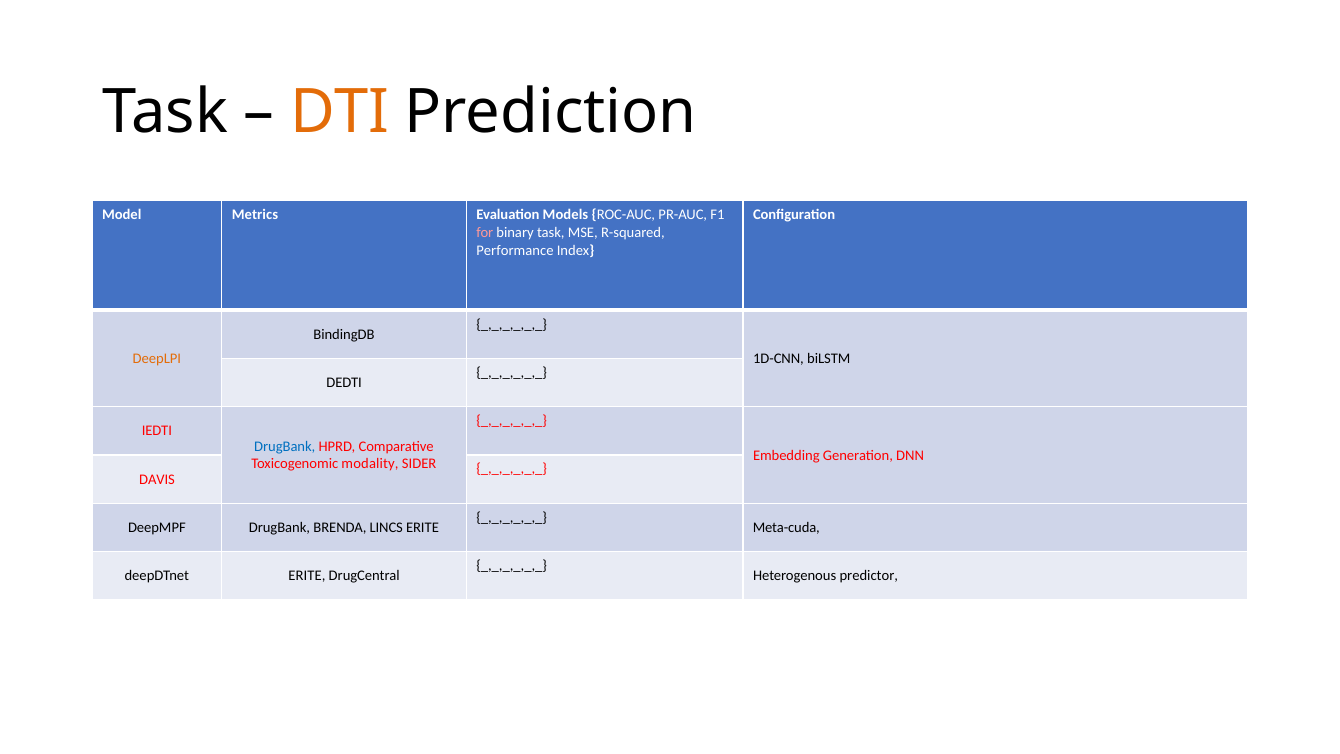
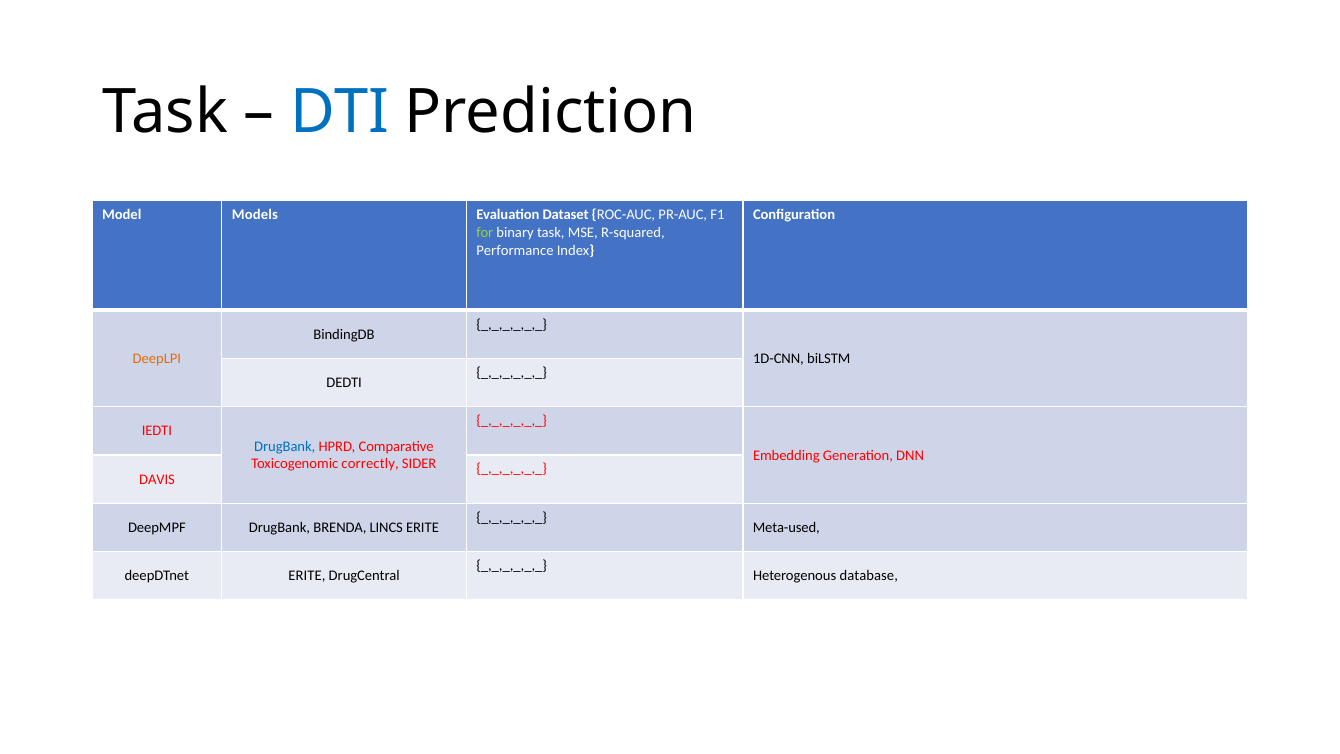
DTI colour: orange -> blue (340, 113)
Metrics: Metrics -> Models (255, 215)
Models: Models -> Dataset (566, 215)
for colour: pink -> light green (485, 232)
modality: modality -> correctly (370, 464)
Meta-cuda: Meta-cuda -> Meta-used (786, 527)
predictor: predictor -> database (869, 576)
